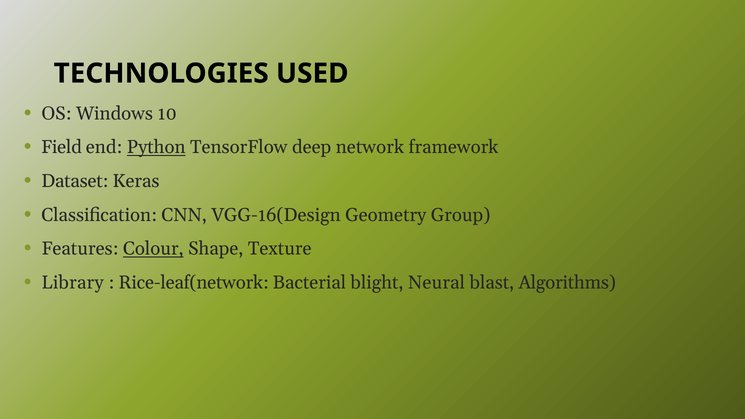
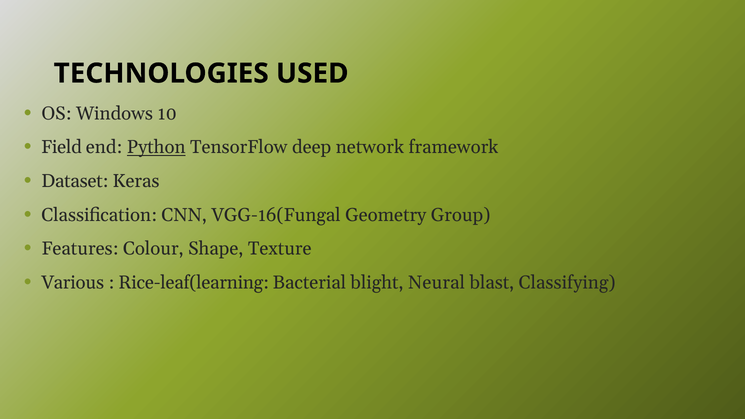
VGG-16(Design: VGG-16(Design -> VGG-16(Fungal (276, 215)
Colour underline: present -> none (153, 249)
Library: Library -> Various (73, 283)
Rice-leaf(network: Rice-leaf(network -> Rice-leaf(learning (194, 283)
Algorithms: Algorithms -> Classifying (567, 283)
